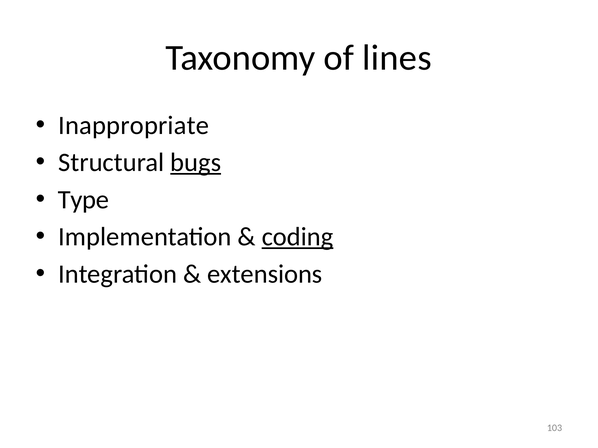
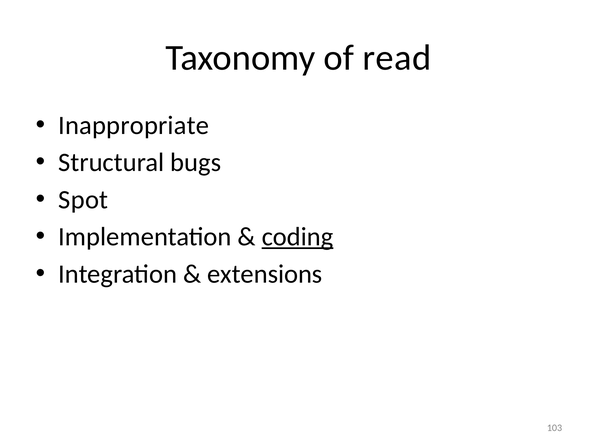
lines: lines -> read (397, 58)
bugs underline: present -> none (196, 163)
Type: Type -> Spot (83, 200)
